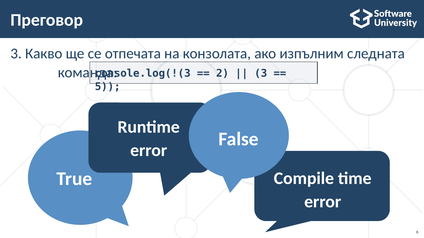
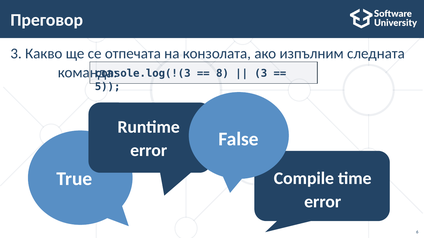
2: 2 -> 8 (222, 74)
